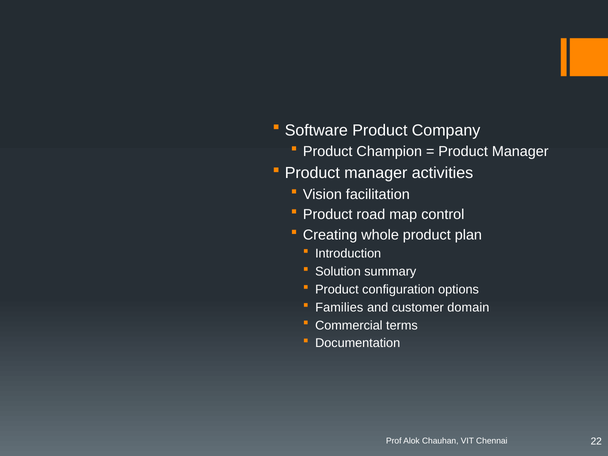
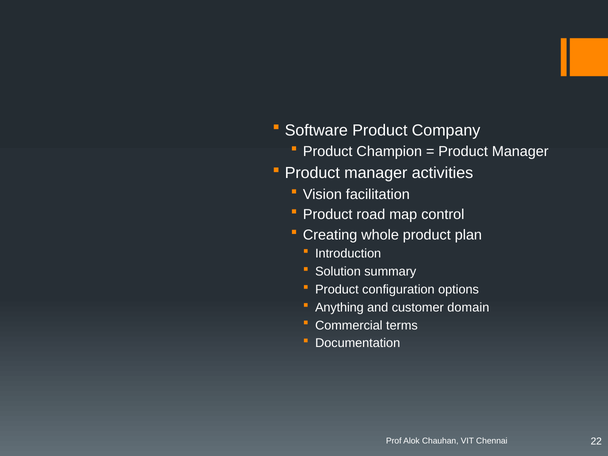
Families: Families -> Anything (339, 307)
